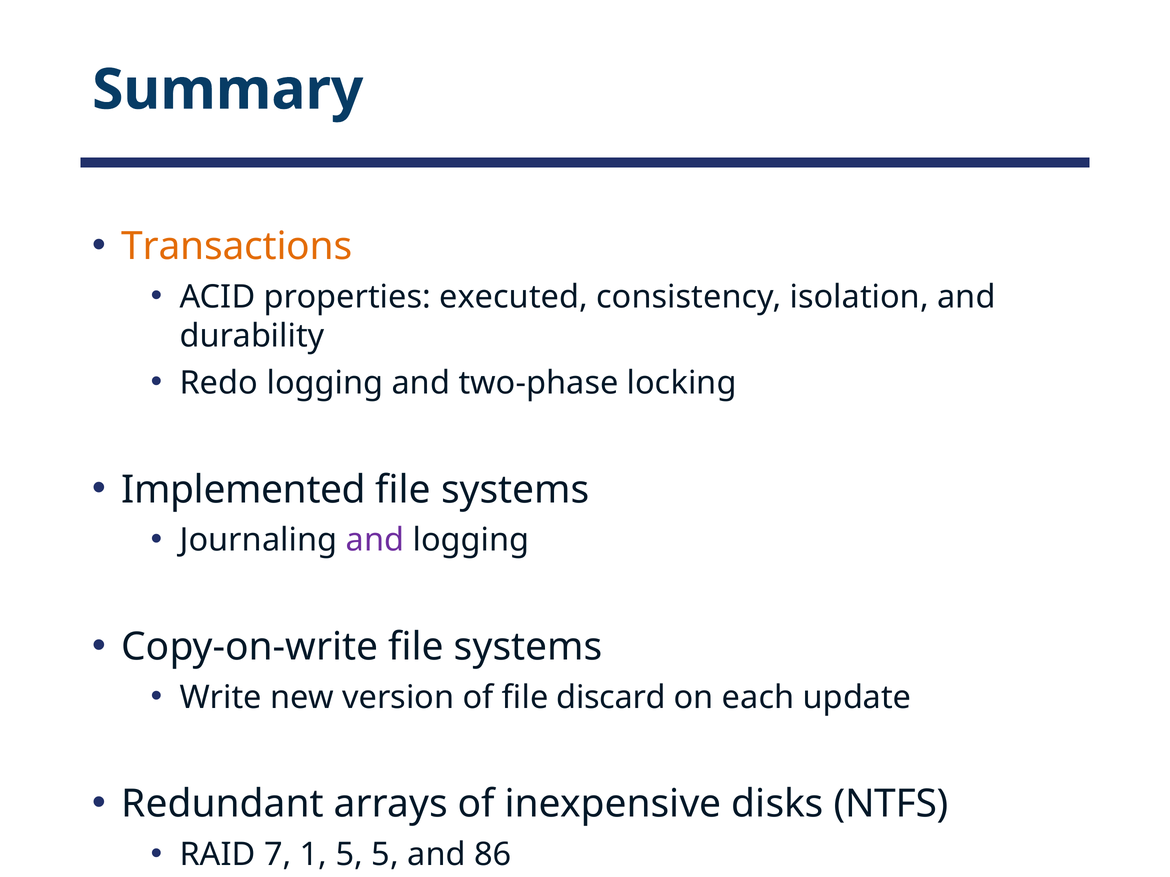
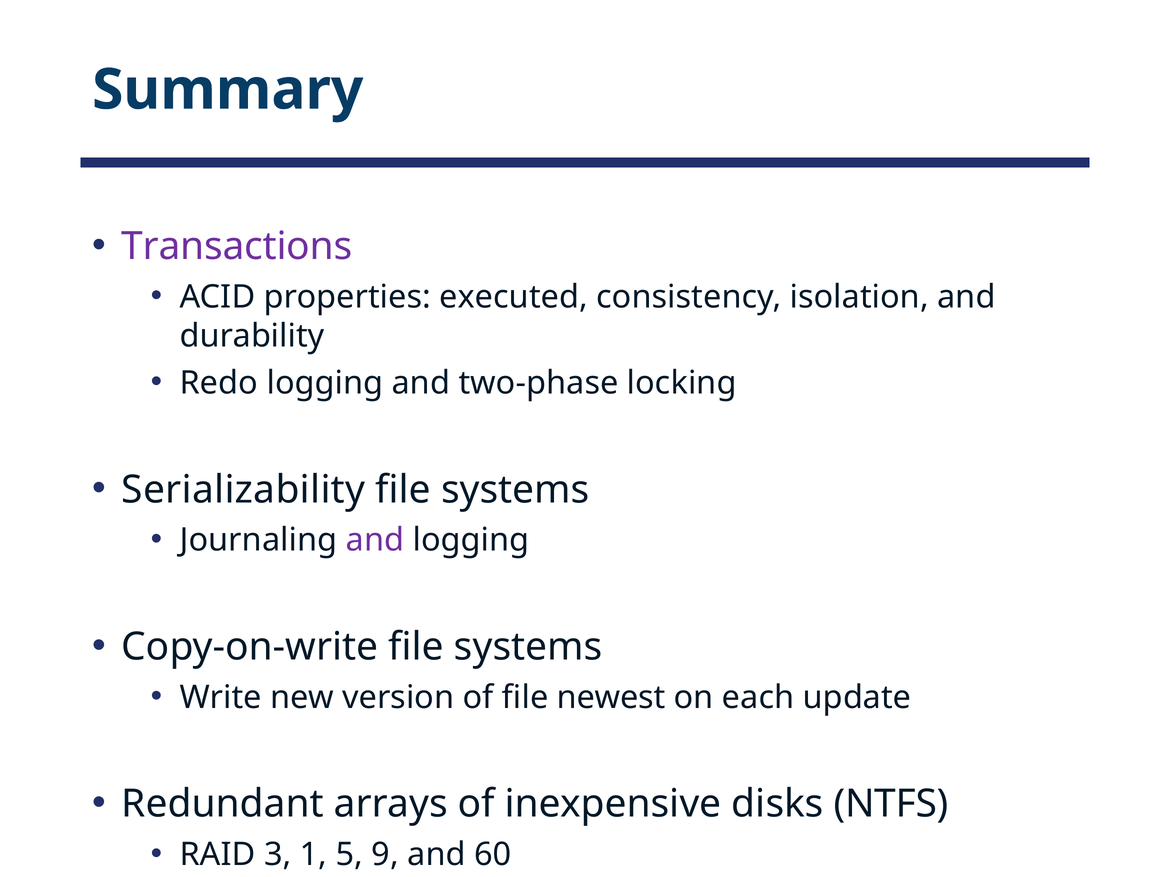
Transactions colour: orange -> purple (237, 247)
Implemented: Implemented -> Serializability (243, 490)
discard: discard -> newest (611, 698)
7: 7 -> 3 (278, 855)
5 5: 5 -> 9 (385, 855)
86: 86 -> 60 (493, 855)
